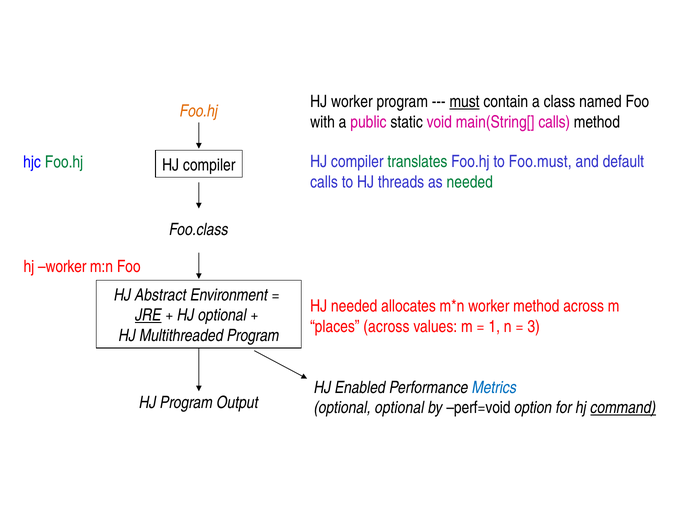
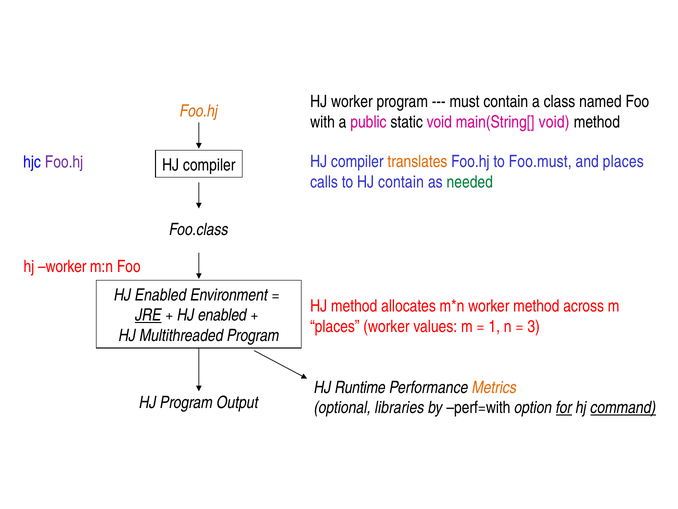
must underline: present -> none (465, 102)
main(String[ calls: calls -> void (554, 122)
Foo.hj colour: green -> purple (64, 162)
translates colour: green -> orange (417, 162)
and default: default -> places (623, 162)
HJ threads: threads -> contain (401, 182)
Abstract: Abstract -> Enabled (161, 295)
HJ needed: needed -> method (354, 306)
optional: optional -> enabled (222, 315)
places across: across -> worker (386, 326)
Enabled: Enabled -> Runtime (360, 387)
Metrics colour: blue -> orange (494, 387)
optional optional: optional -> libraries (400, 407)
perf=void: perf=void -> perf=with (478, 407)
for underline: none -> present (564, 407)
